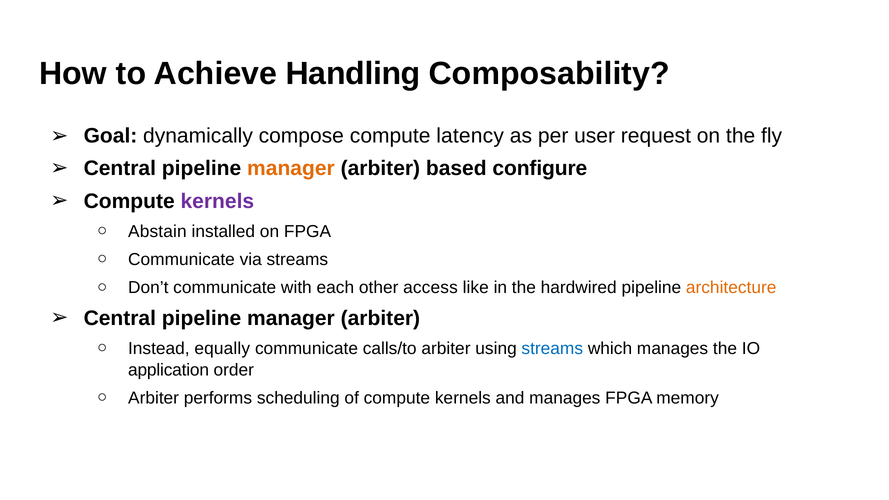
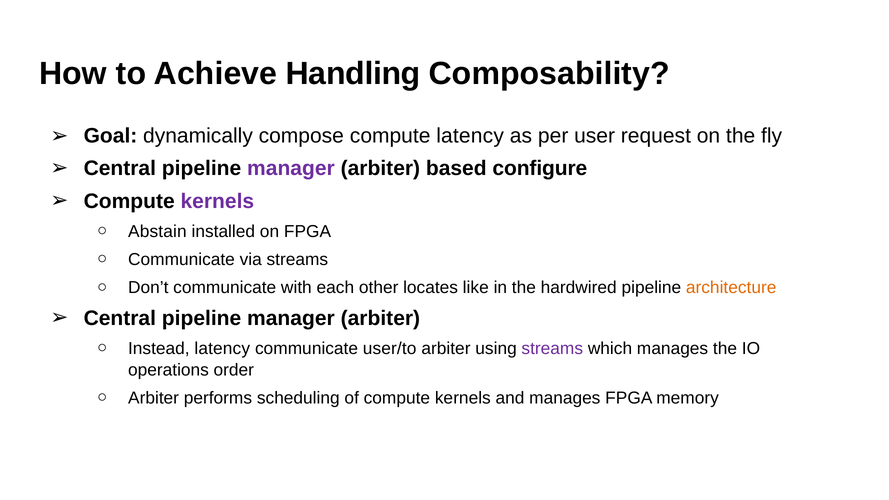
manager colour: orange -> purple (291, 169)
access: access -> locates (431, 288)
Instead equally: equally -> latency (222, 348)
calls/to: calls/to -> user/to (390, 348)
streams colour: blue -> purple (552, 348)
application: application -> operations (168, 370)
